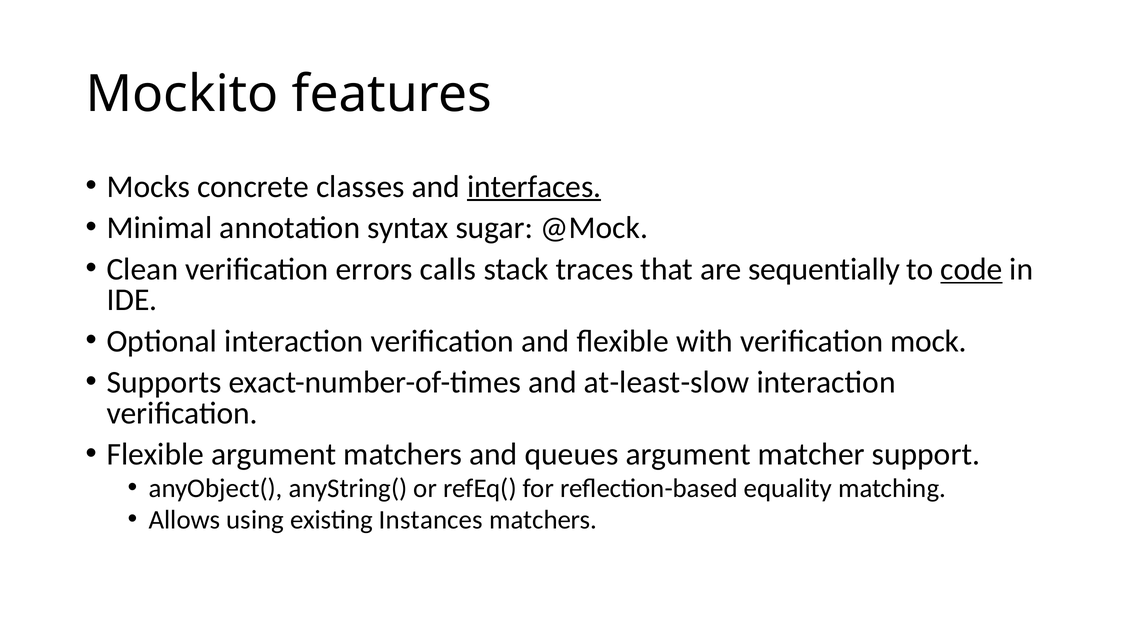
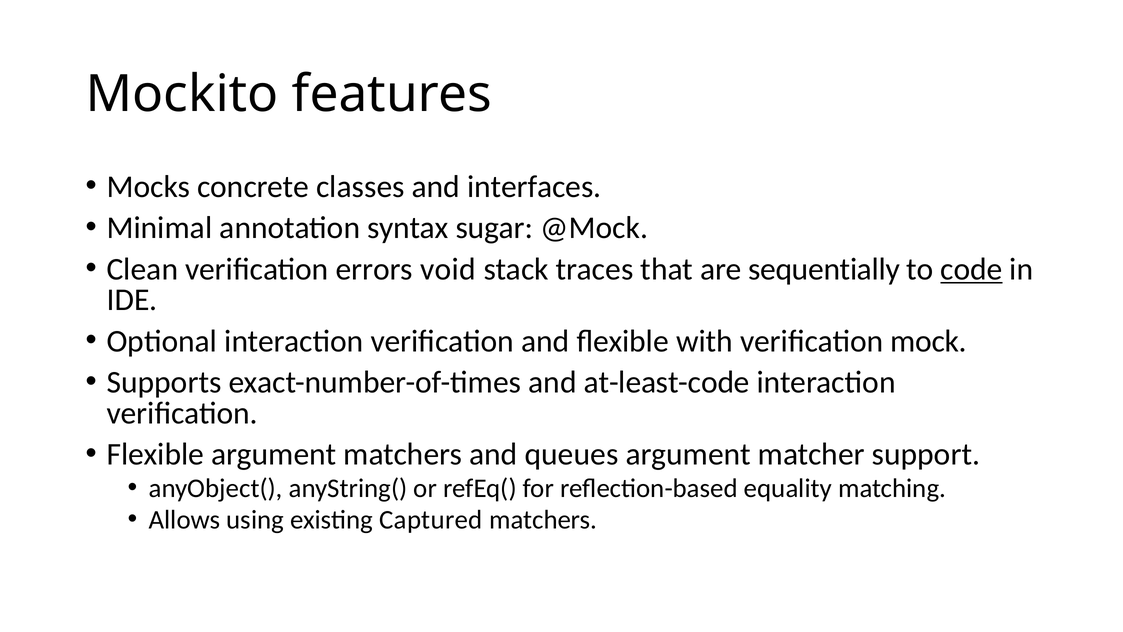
interfaces underline: present -> none (534, 187)
calls: calls -> void (448, 269)
at-least-slow: at-least-slow -> at-least-code (667, 382)
Instances: Instances -> Captured (431, 519)
